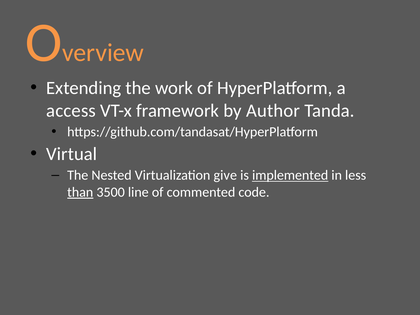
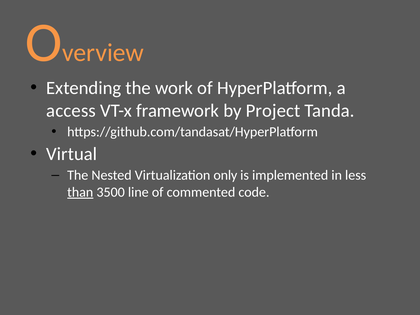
Author: Author -> Project (273, 111)
give: give -> only (225, 175)
implemented underline: present -> none (290, 175)
